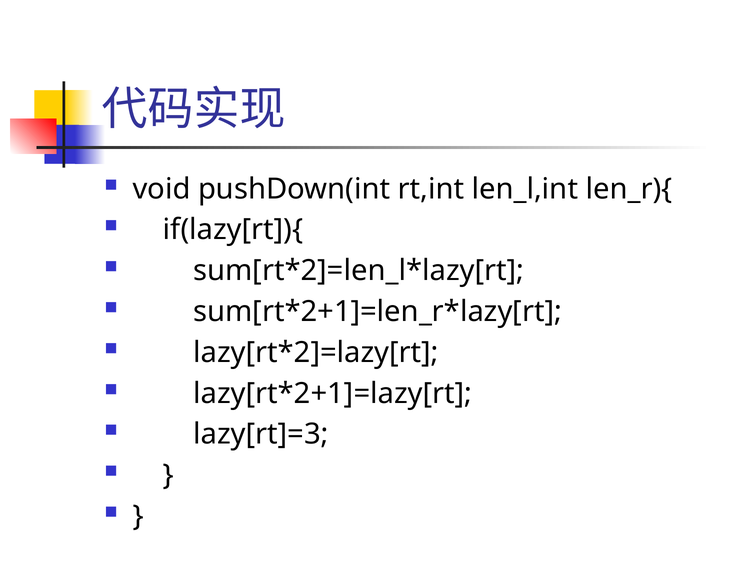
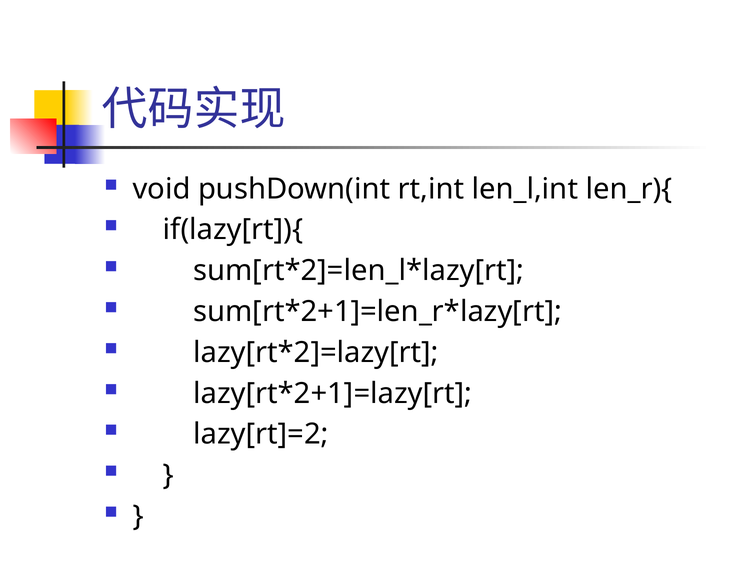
lazy[rt]=3: lazy[rt]=3 -> lazy[rt]=2 (261, 435)
